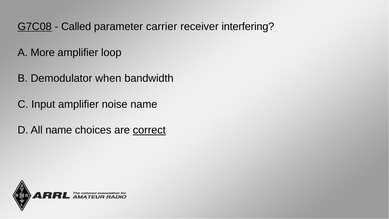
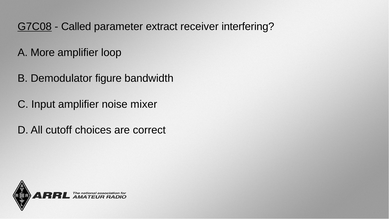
carrier: carrier -> extract (162, 27)
when: when -> figure (108, 78)
noise name: name -> mixer (144, 104)
All name: name -> cutoff (59, 130)
correct underline: present -> none (149, 130)
